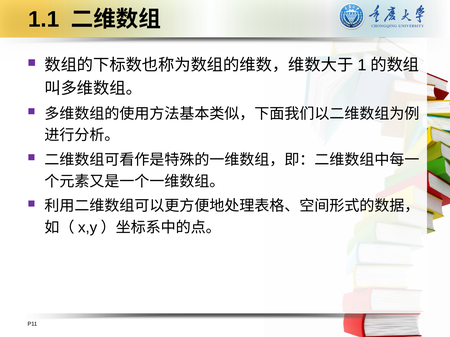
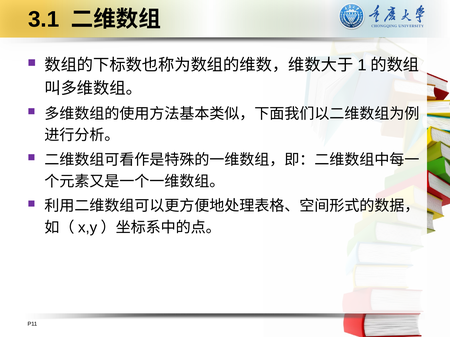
1.1: 1.1 -> 3.1 (44, 19)
